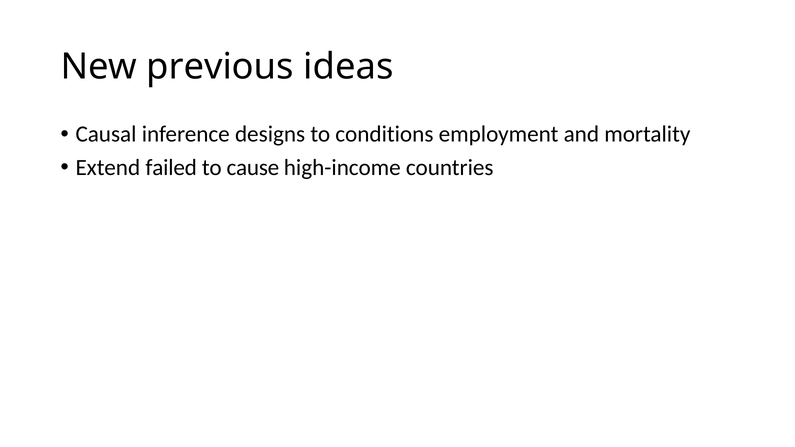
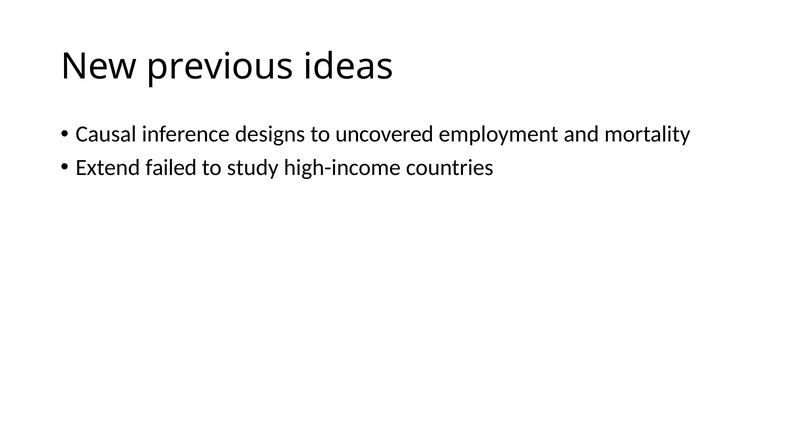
conditions: conditions -> uncovered (384, 134)
cause: cause -> study (253, 168)
